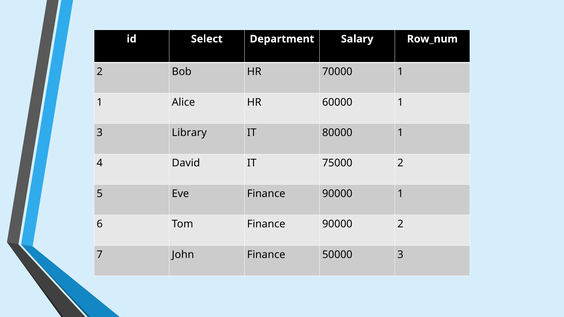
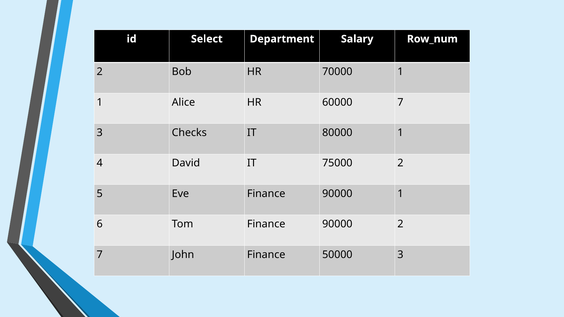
60000 1: 1 -> 7 (400, 102)
Library: Library -> Checks (189, 133)
